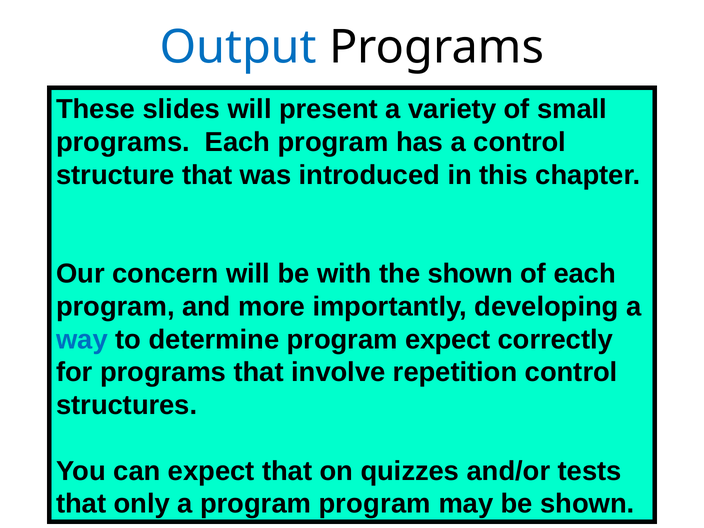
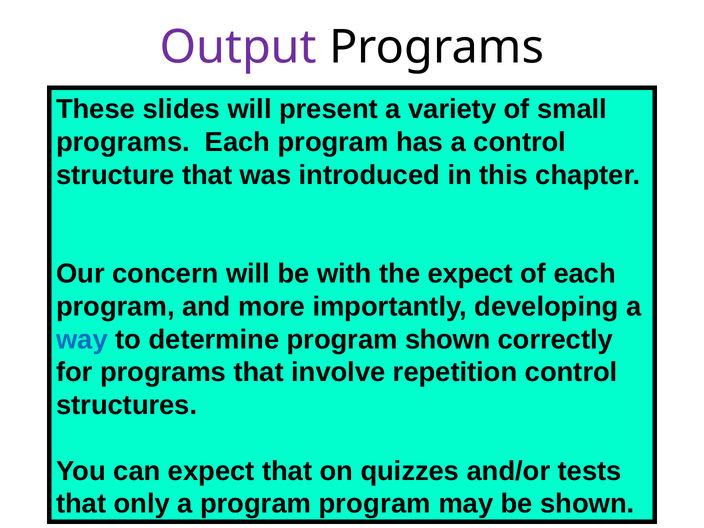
Output colour: blue -> purple (238, 47)
the shown: shown -> expect (470, 274)
program expect: expect -> shown (448, 339)
